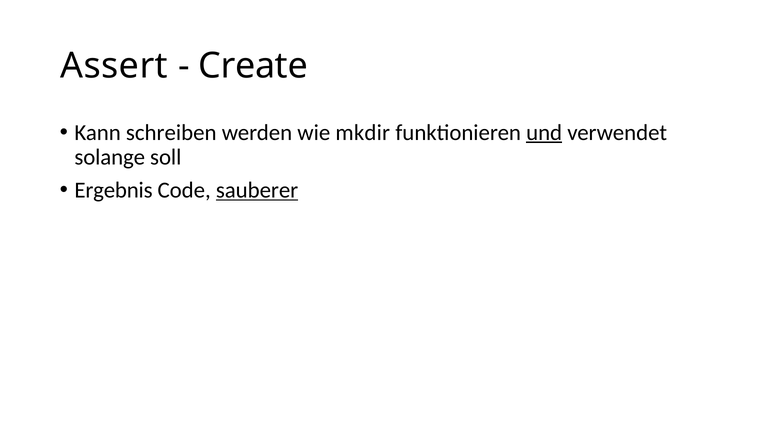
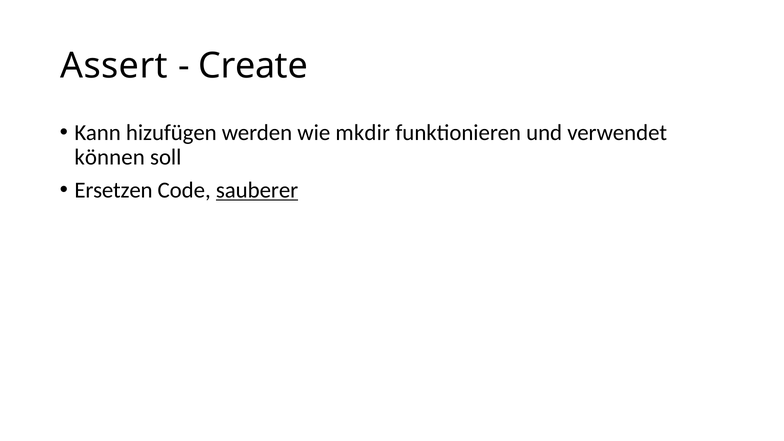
schreiben: schreiben -> hizufügen (171, 133)
und underline: present -> none (544, 133)
solange: solange -> können (110, 157)
Ergebnis: Ergebnis -> Ersetzen (114, 190)
